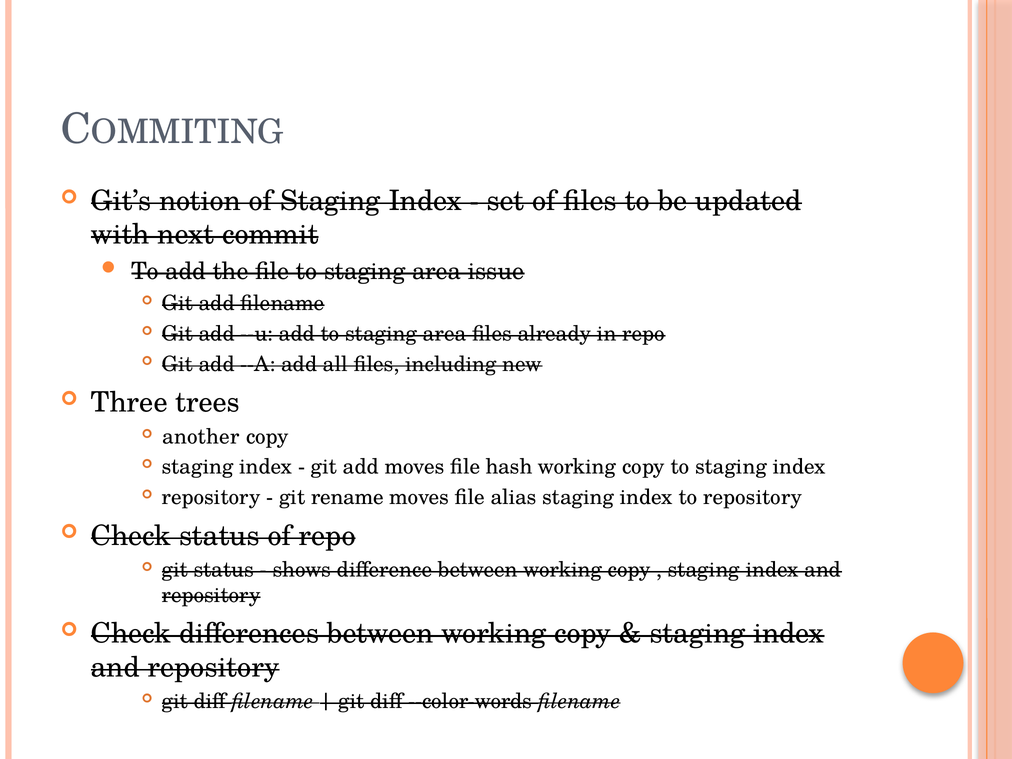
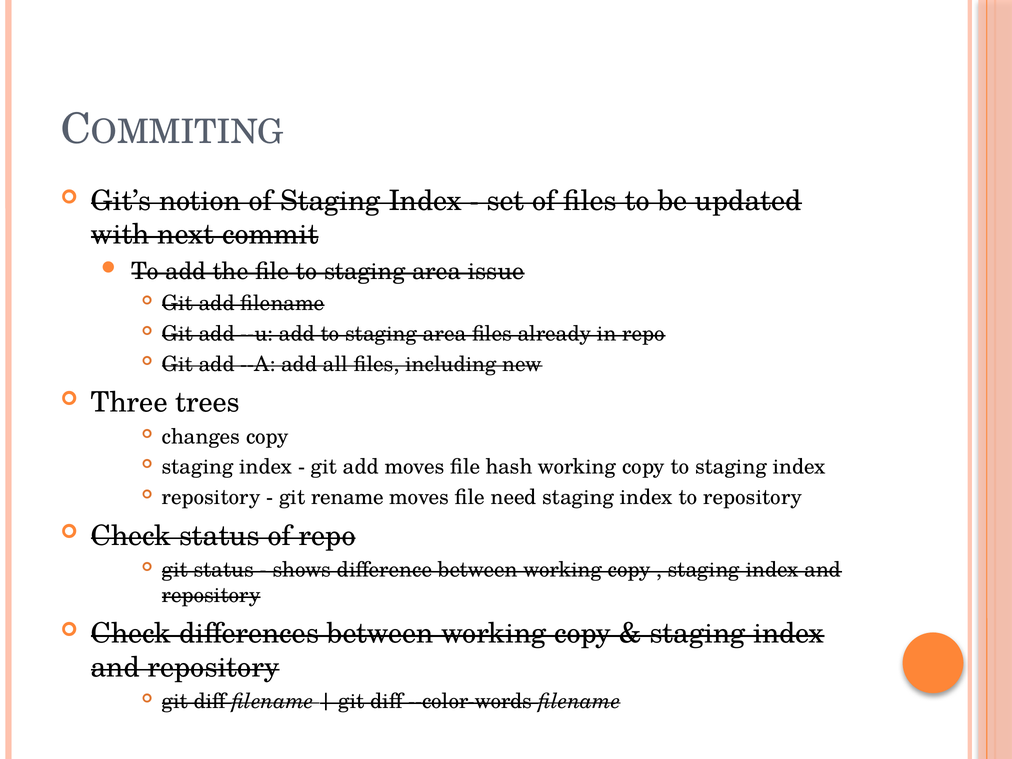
another: another -> changes (201, 437)
alias: alias -> need (514, 497)
